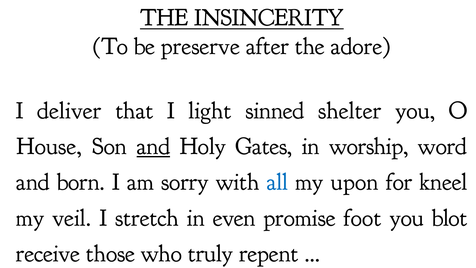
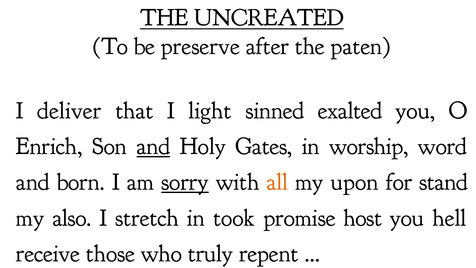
INSINCERITY: INSINCERITY -> UNCREATED (269, 18)
adore: adore -> paten (361, 46)
shelter: shelter -> exalted (350, 111)
House: House -> Enrich (49, 146)
sorry underline: none -> present (185, 182)
all colour: blue -> orange (277, 182)
kneel: kneel -> stand (443, 182)
veil: veil -> also (72, 218)
even: even -> took (234, 218)
foot: foot -> host (363, 218)
blot: blot -> hell (449, 218)
